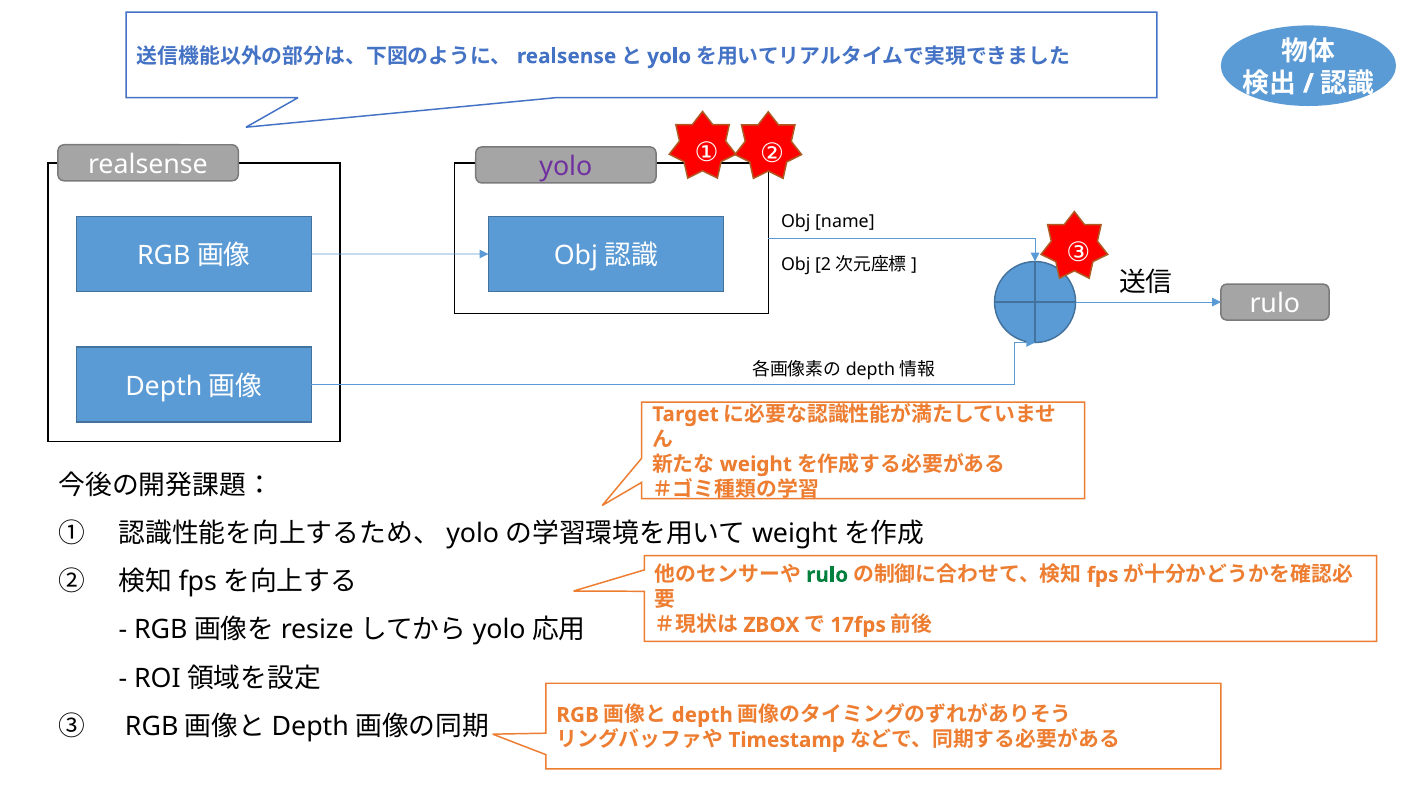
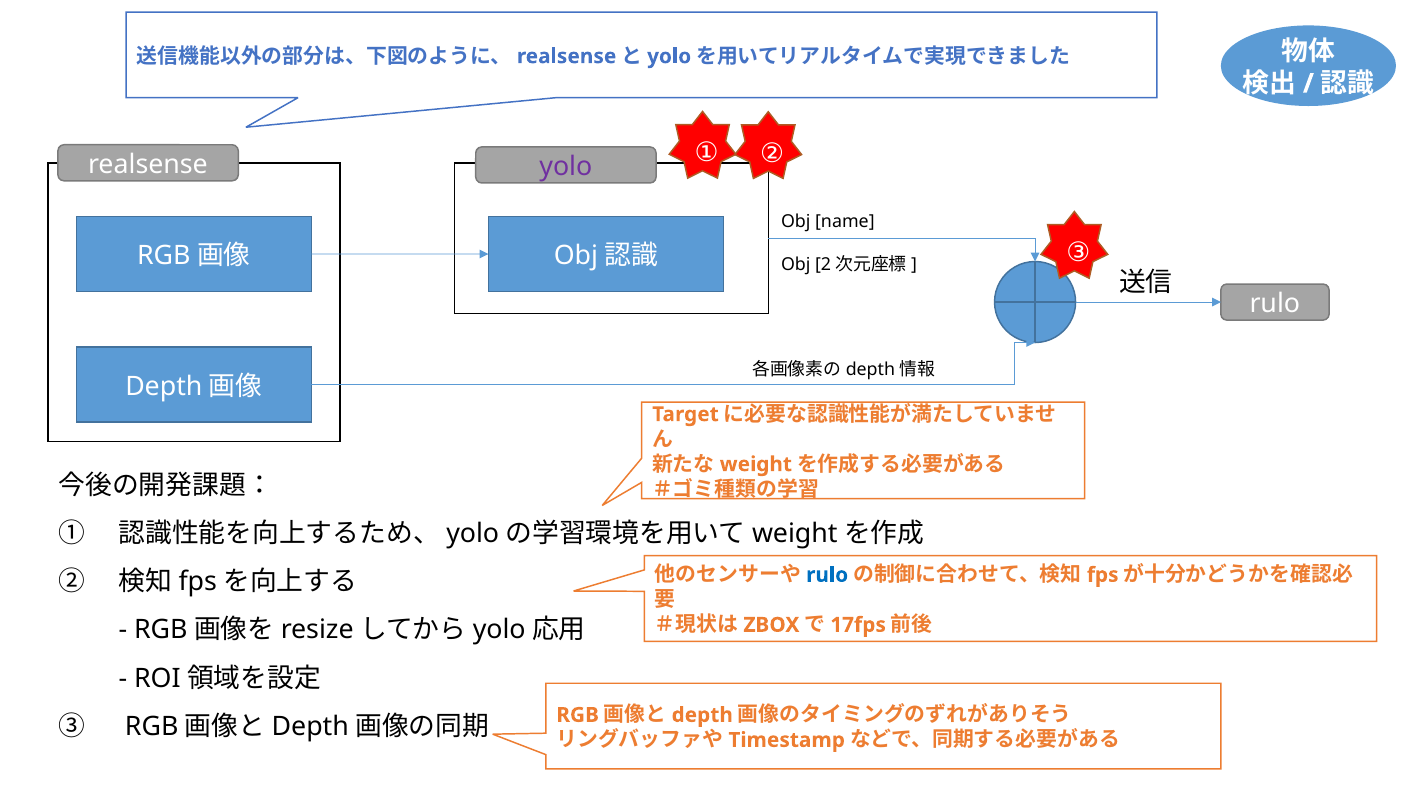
rulo colour: green -> blue (827, 575)
